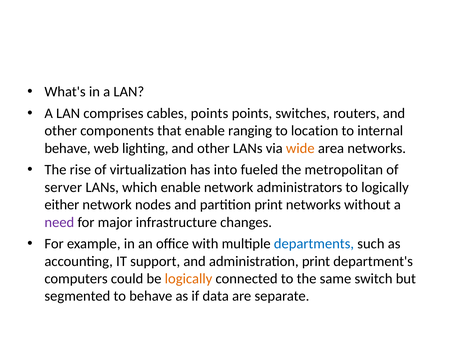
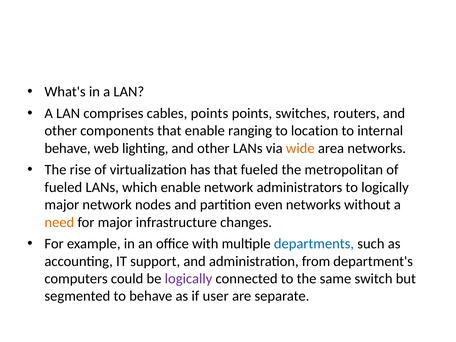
has into: into -> that (226, 170)
server: server -> fueled (63, 187)
either: either -> major (62, 205)
partition print: print -> even (269, 205)
need colour: purple -> orange (59, 222)
administration print: print -> from (316, 261)
logically colour: orange -> purple (189, 279)
data: data -> user (216, 296)
